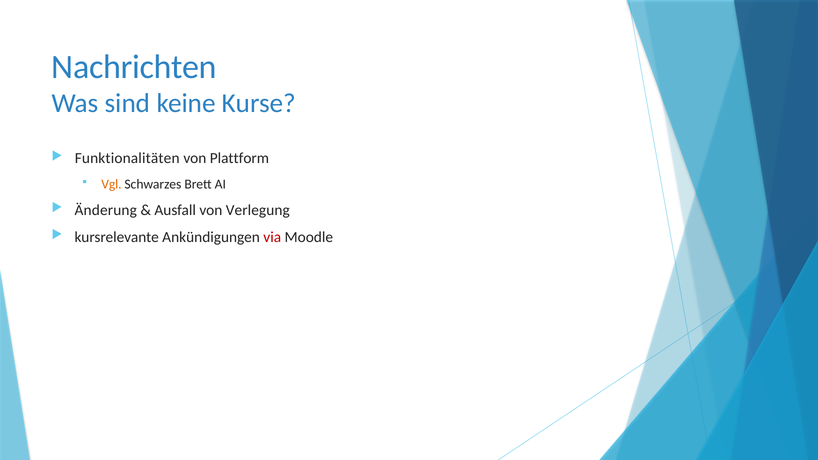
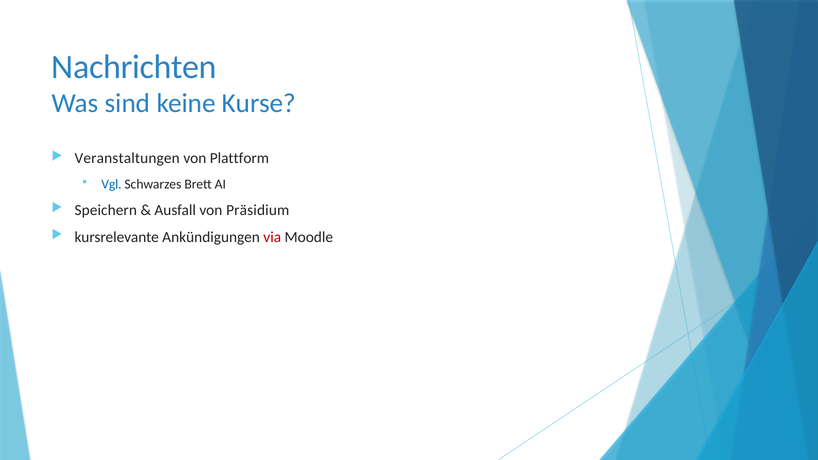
Funktionalitäten: Funktionalitäten -> Veranstaltungen (127, 158)
Vgl colour: orange -> blue (111, 184)
Änderung: Änderung -> Speichern (106, 210)
Verlegung: Verlegung -> Präsidium (258, 210)
